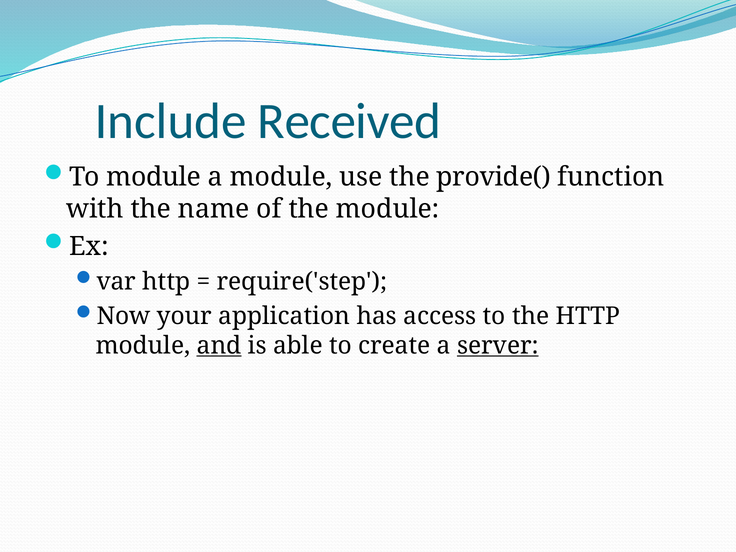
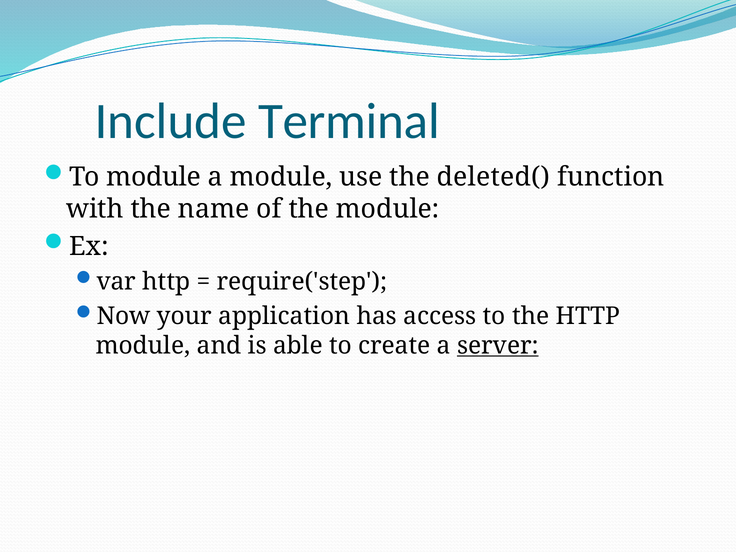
Received: Received -> Terminal (349, 122)
provide(: provide( -> deleted( (493, 177)
and underline: present -> none (219, 345)
